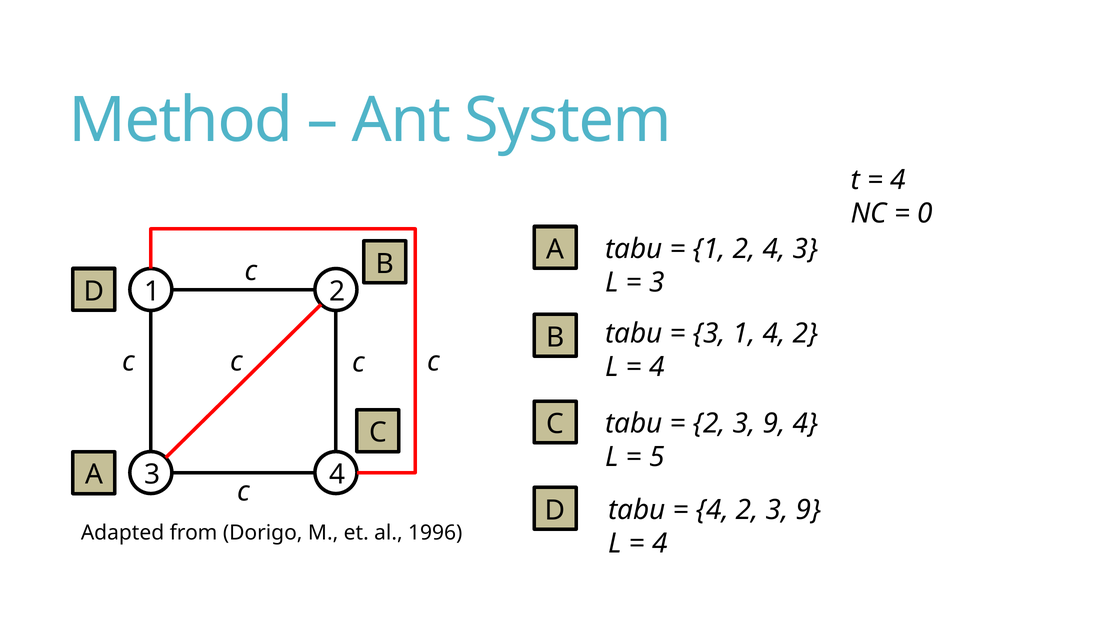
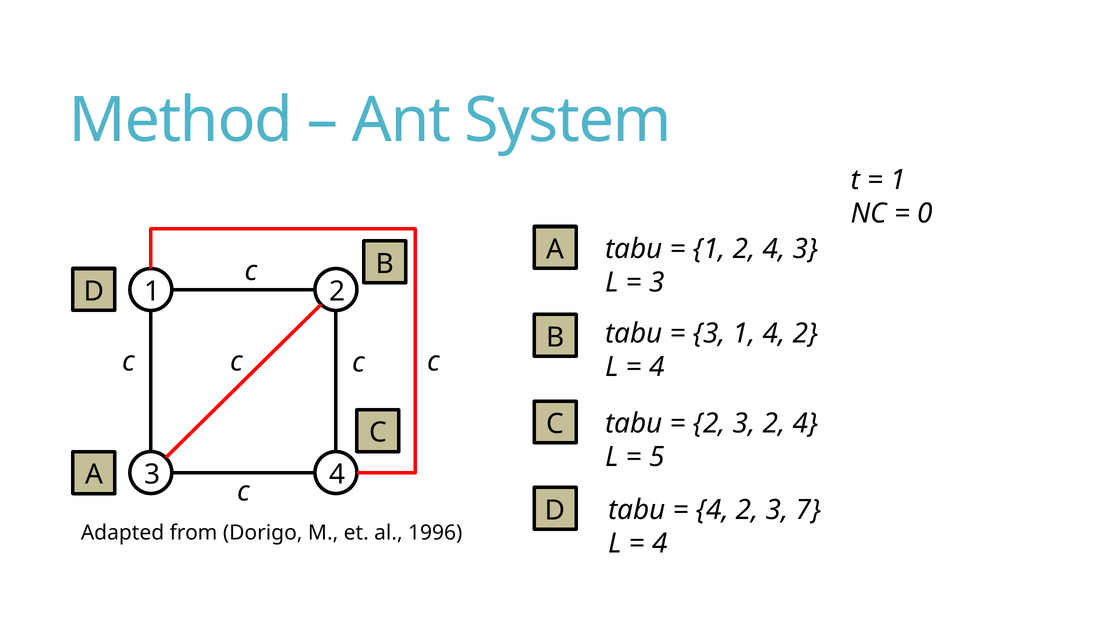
4: 4 -> 1 (898, 180)
9: 9 -> 2 (774, 424)
4 2 3 9: 9 -> 7 (808, 510)
